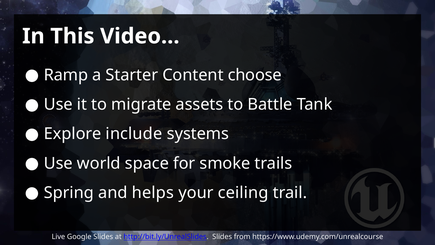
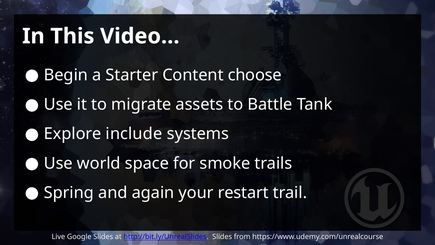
Ramp: Ramp -> Begin (66, 75)
helps: helps -> again (153, 192)
ceiling: ceiling -> restart (243, 192)
